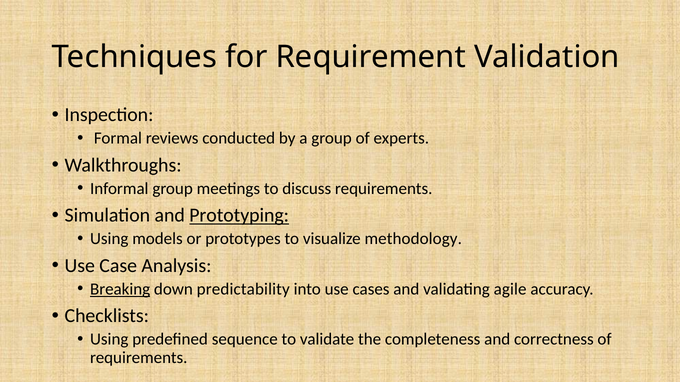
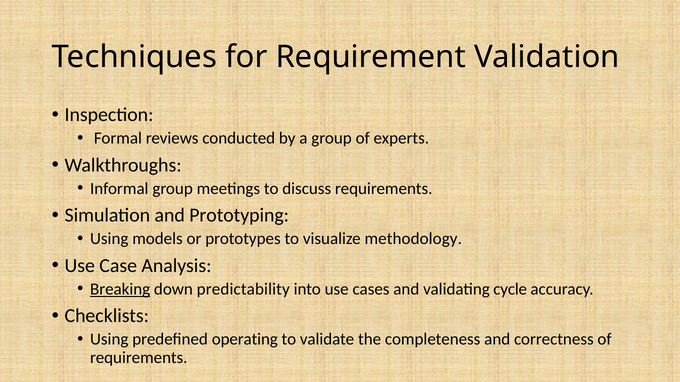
Prototyping underline: present -> none (239, 216)
agile: agile -> cycle (510, 289)
sequence: sequence -> operating (245, 340)
